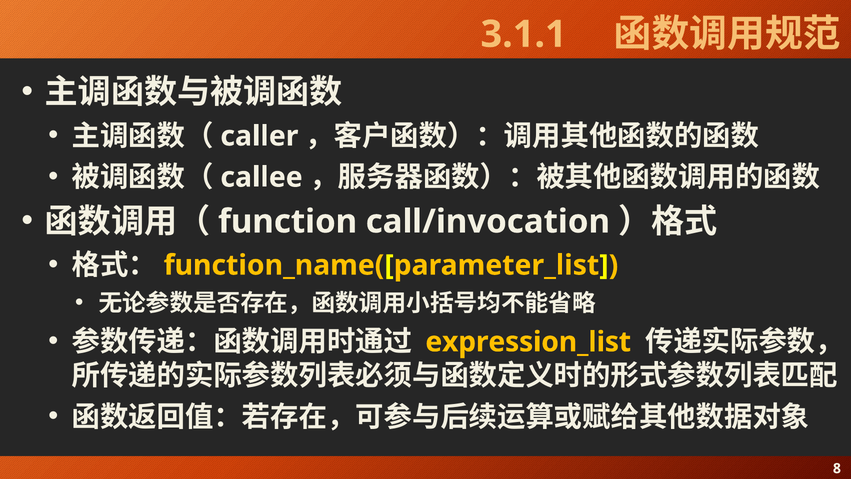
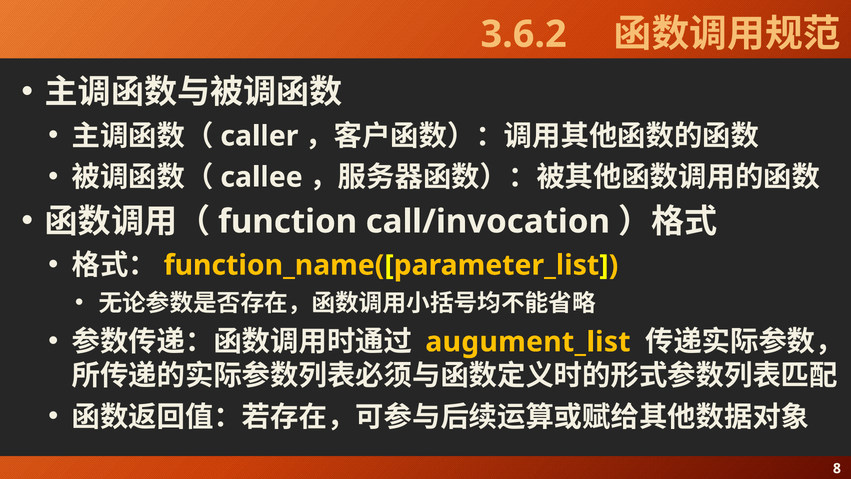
3.1.1: 3.1.1 -> 3.6.2 (524, 34)
expression_list: expression_list -> augument_list (528, 342)
